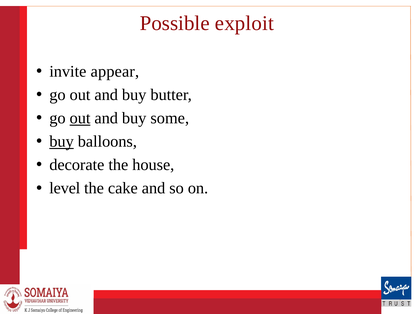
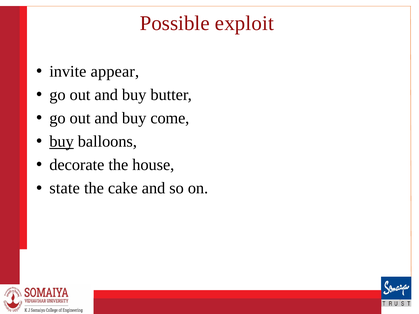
out underline: present -> none (80, 118)
some: some -> come (170, 118)
level: level -> state (65, 188)
